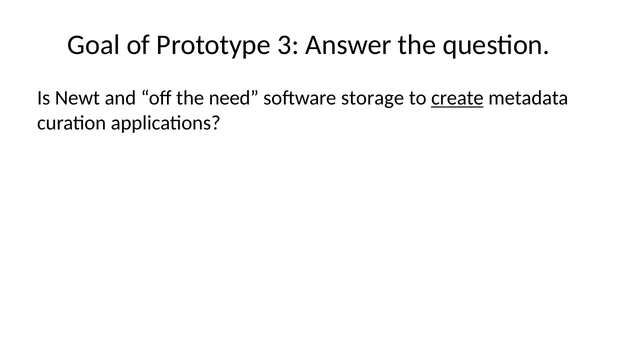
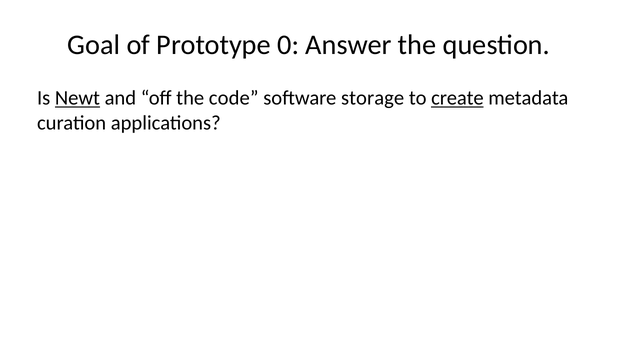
3: 3 -> 0 (288, 45)
Newt underline: none -> present (77, 98)
need: need -> code (234, 98)
